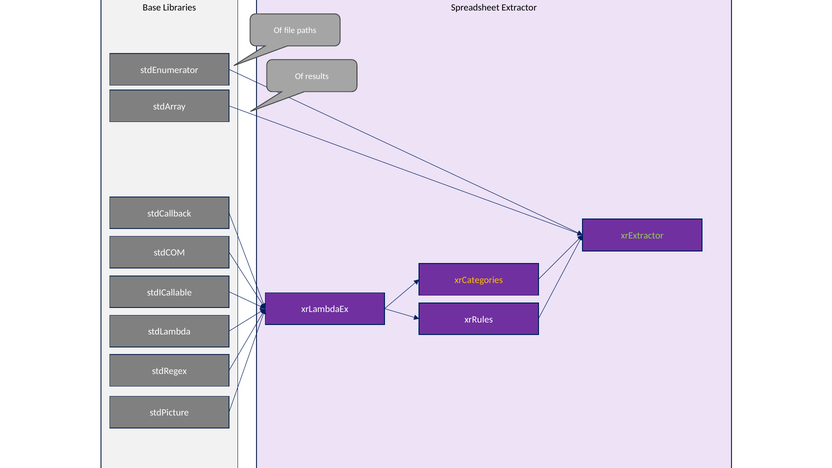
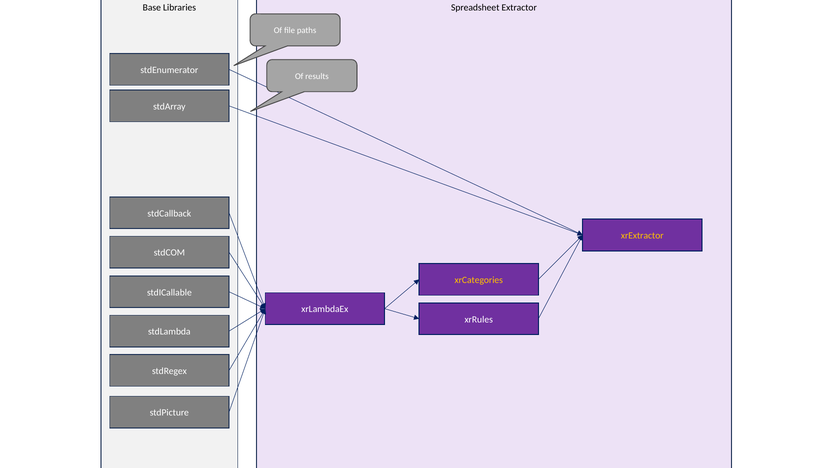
xrExtractor colour: light green -> yellow (642, 236)
